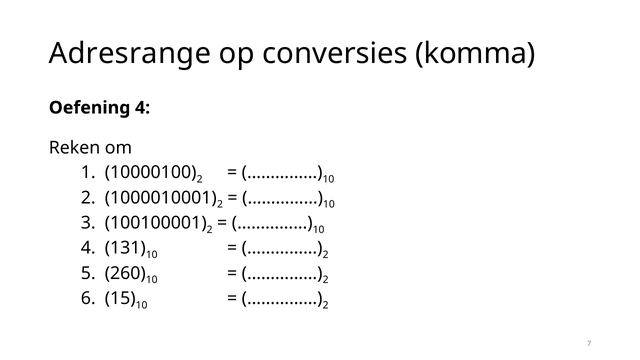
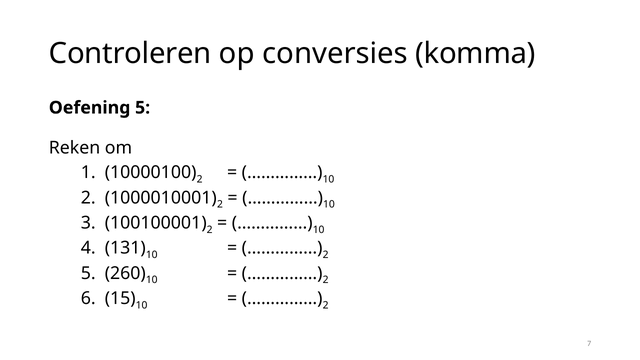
Adresrange: Adresrange -> Controleren (130, 54)
Oefening 4: 4 -> 5 (143, 108)
